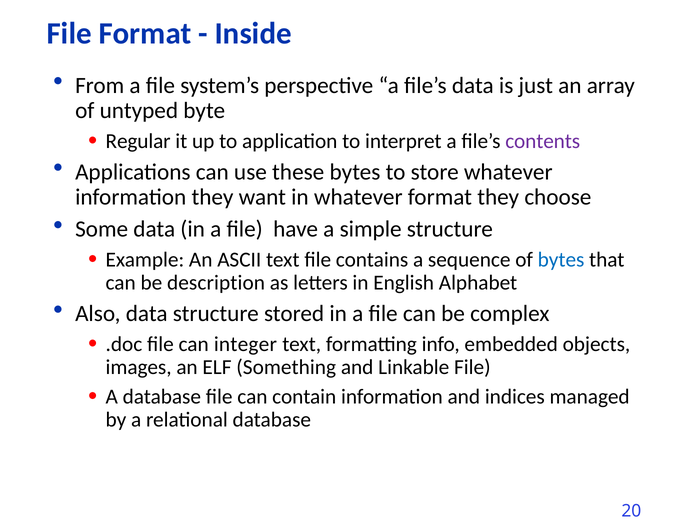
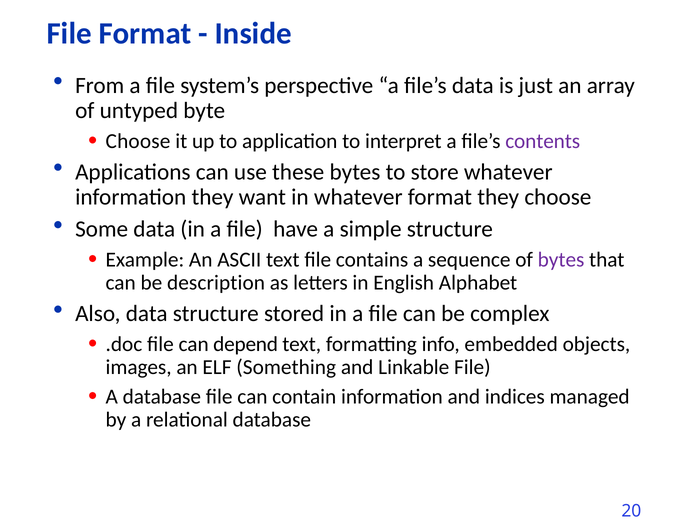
Regular: Regular -> Choose (138, 141)
bytes colour: blue -> purple (561, 260)
integer: integer -> depend (246, 344)
